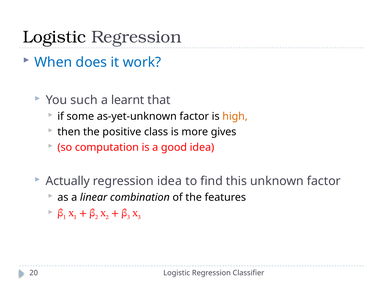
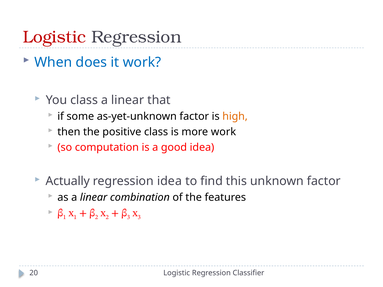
Logistic colour: black -> red (54, 37)
You such: such -> class (84, 100)
learnt: learnt -> linear (128, 100)
more gives: gives -> work (223, 132)
